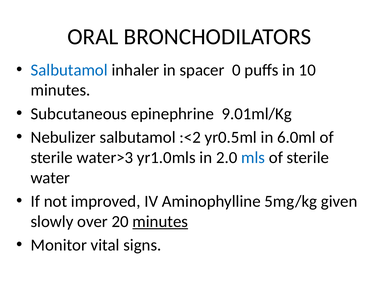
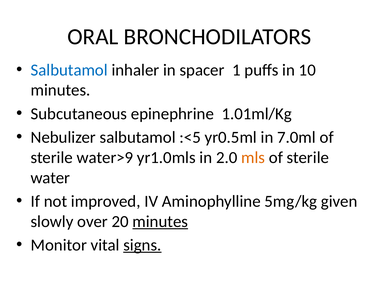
0: 0 -> 1 (236, 70)
9.01ml/Kg: 9.01ml/Kg -> 1.01ml/Kg (257, 114)
:<2: :<2 -> :<5 (190, 137)
6.0ml: 6.0ml -> 7.0ml (296, 137)
water>3: water>3 -> water>9 (105, 158)
mls colour: blue -> orange (253, 158)
signs underline: none -> present (142, 245)
